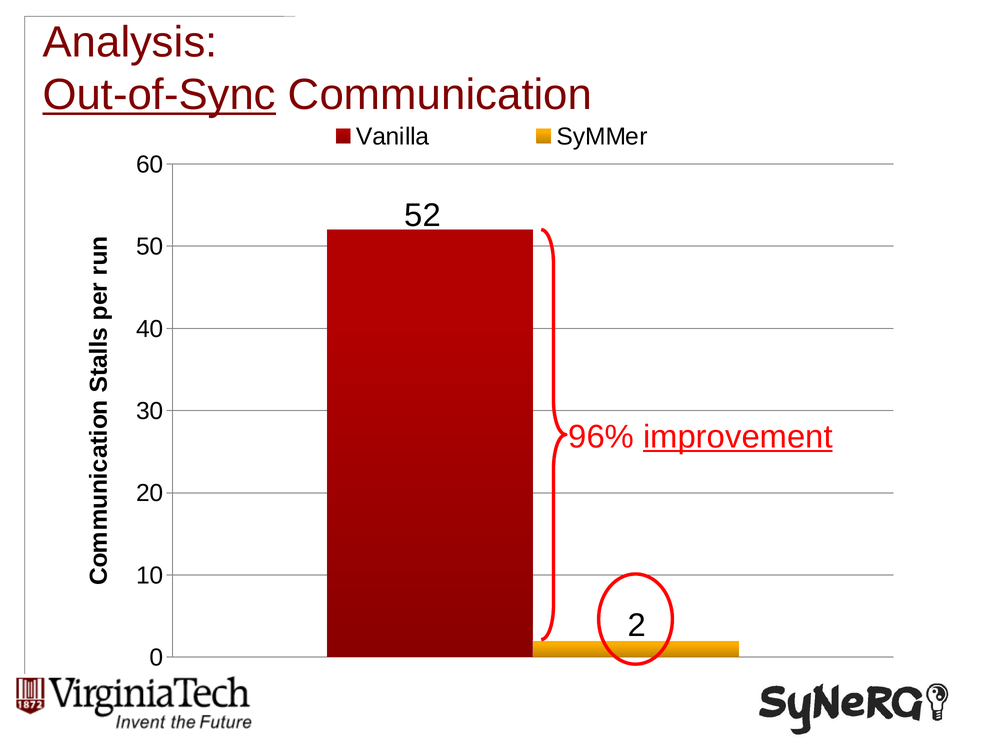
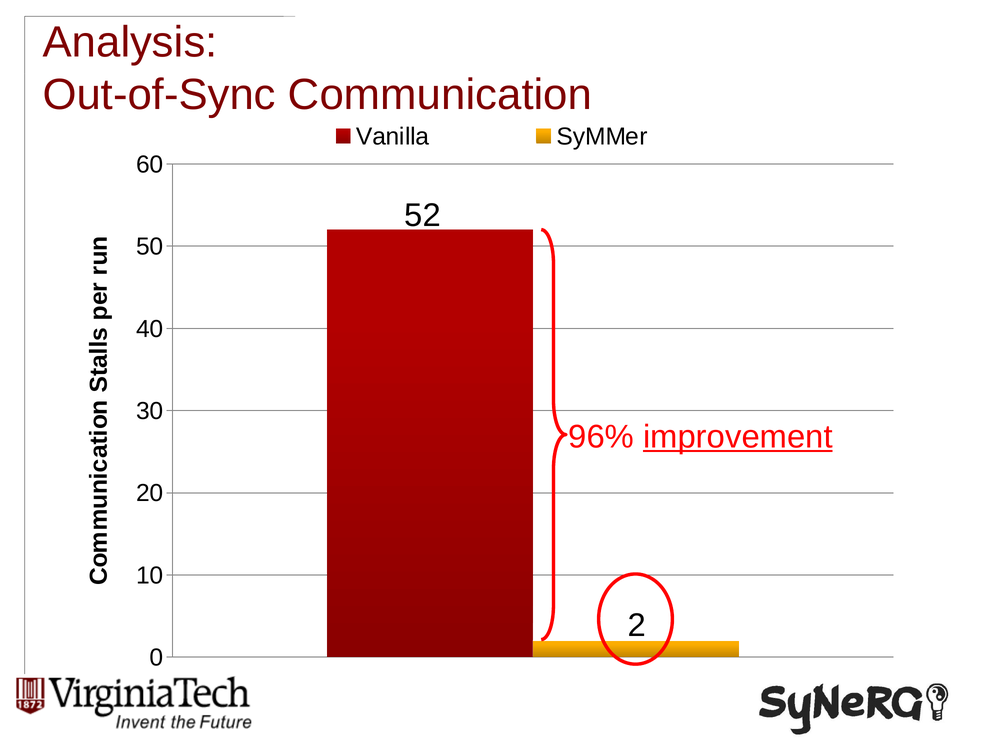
Out-of-Sync underline: present -> none (159, 95)
